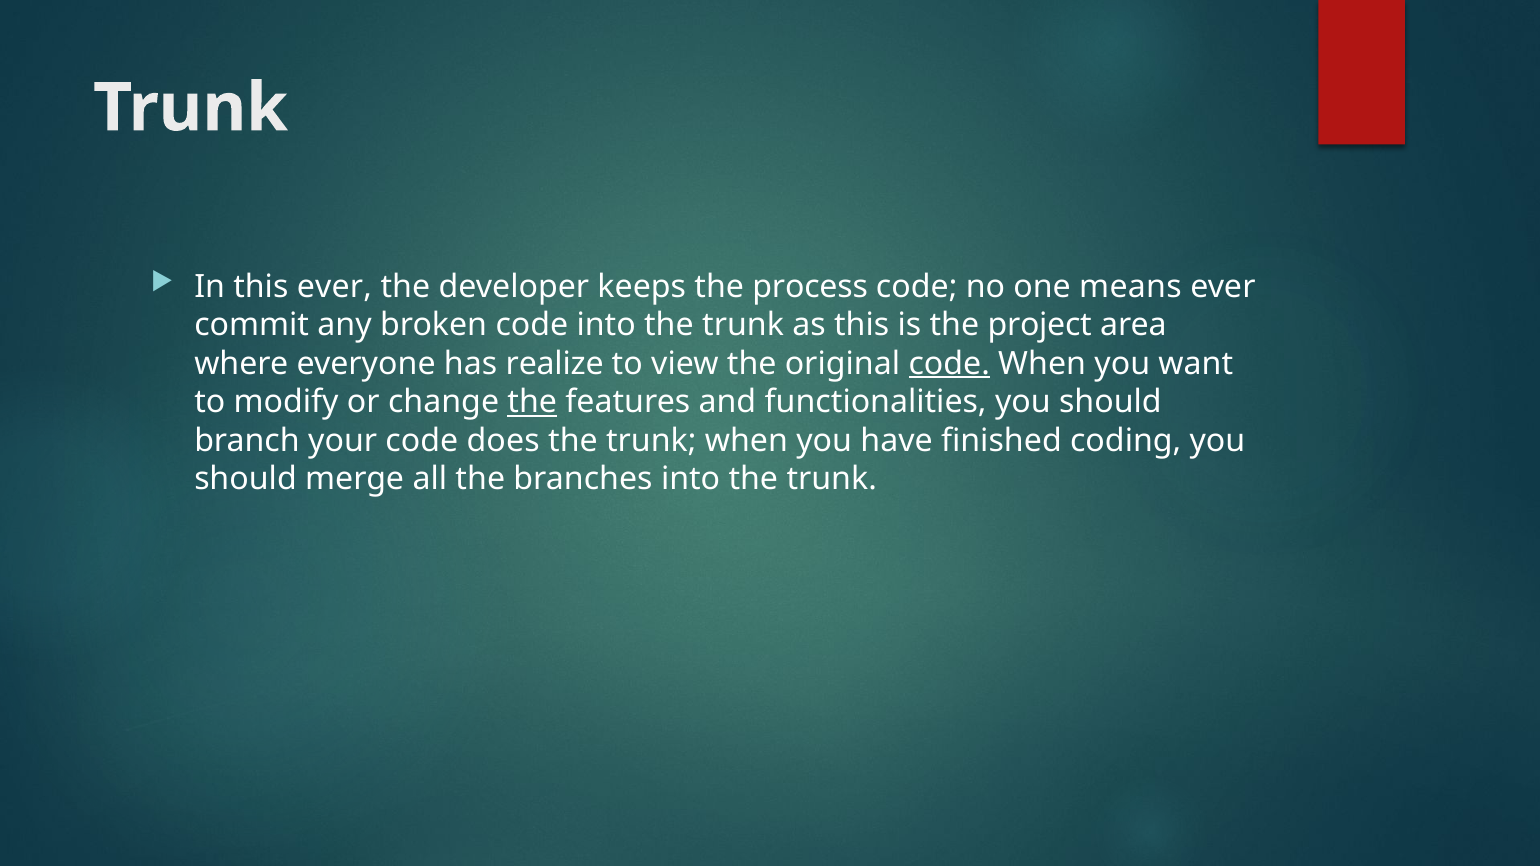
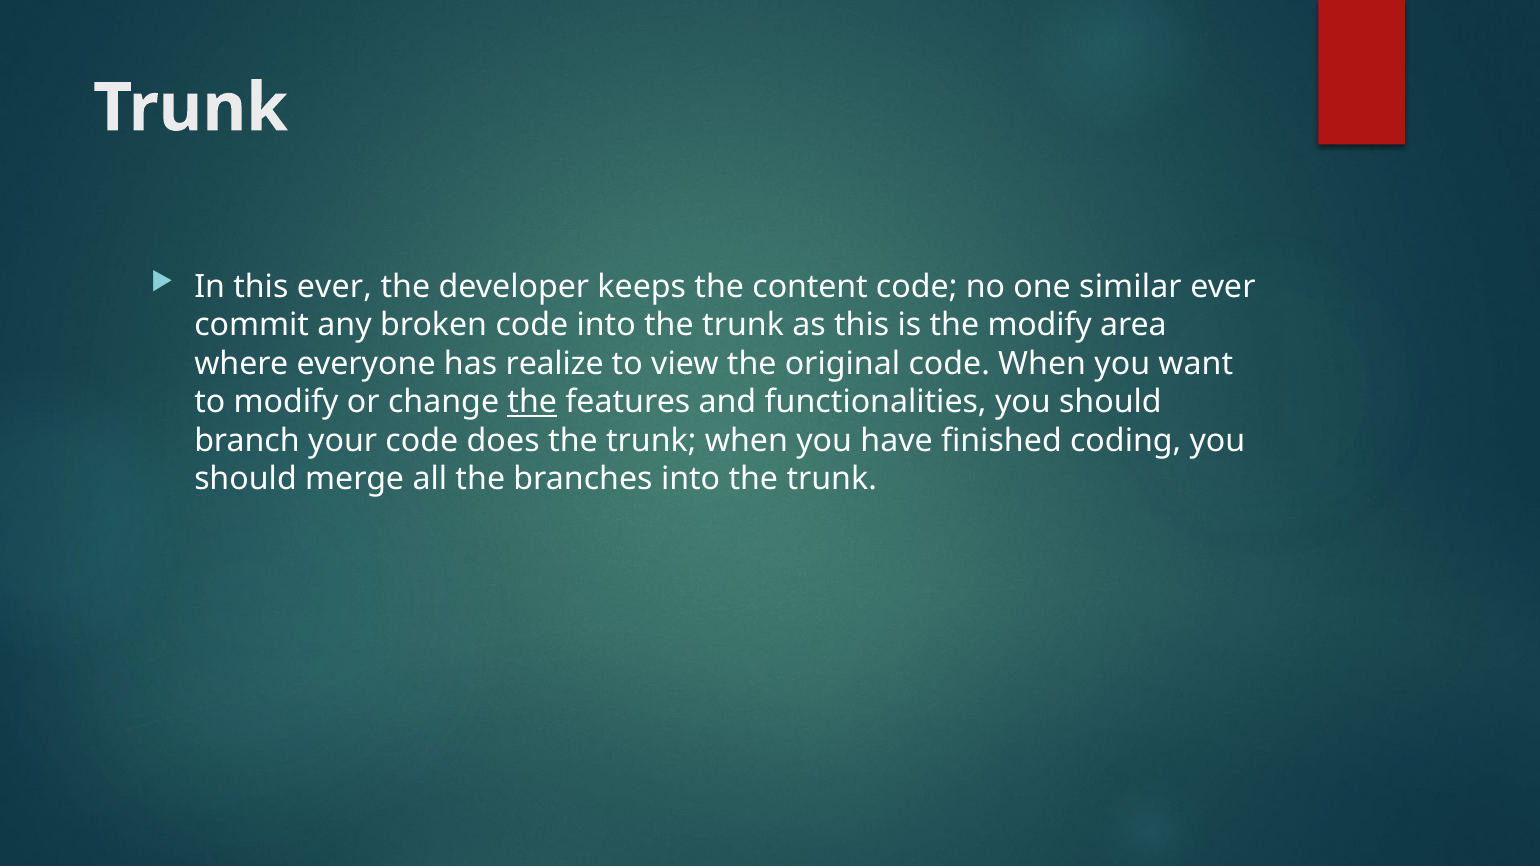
process: process -> content (810, 287)
means: means -> similar (1130, 287)
the project: project -> modify (1040, 325)
code underline: present -> none (949, 364)
